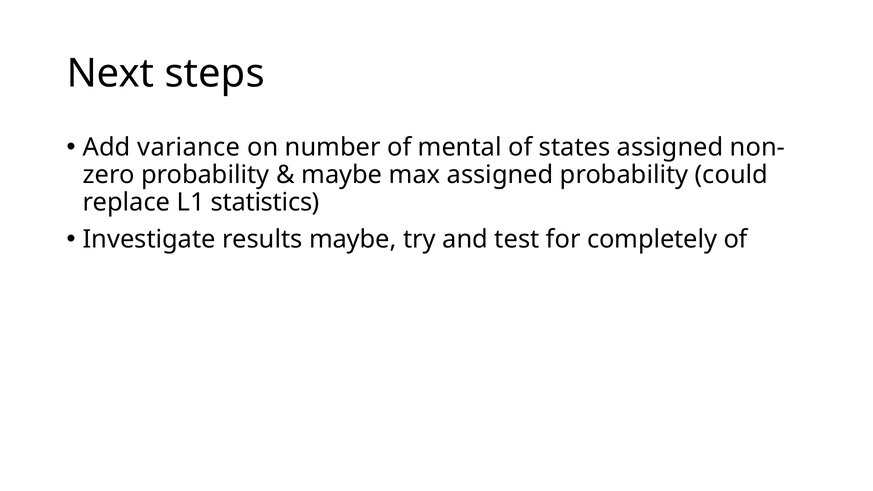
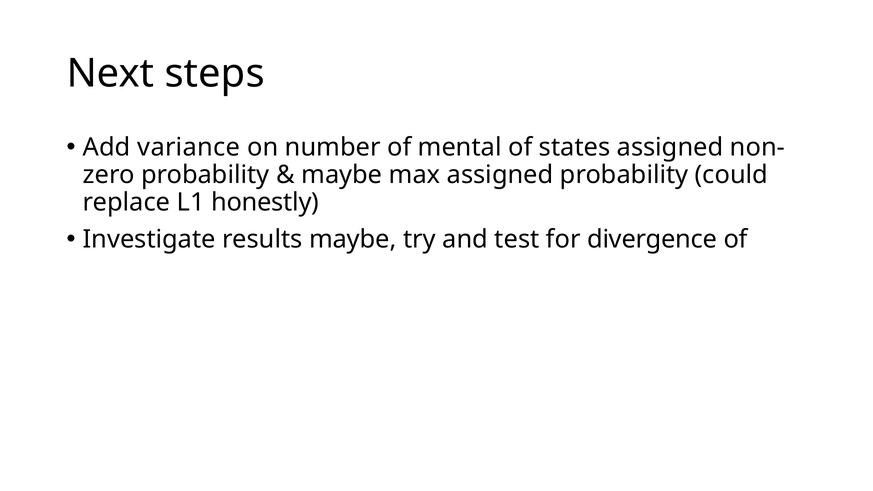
statistics: statistics -> honestly (265, 203)
completely: completely -> divergence (652, 239)
